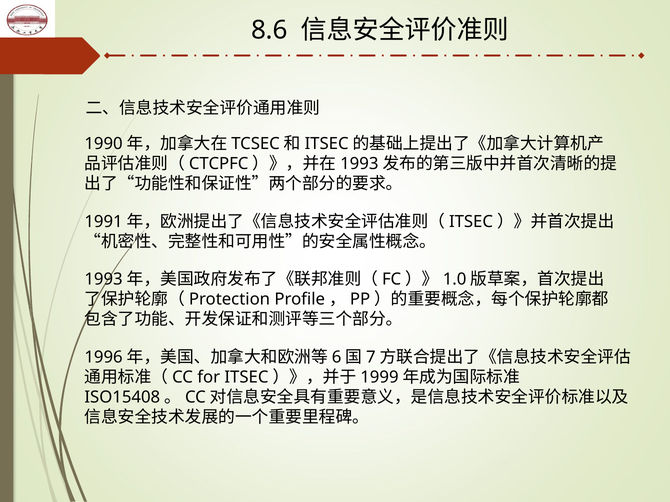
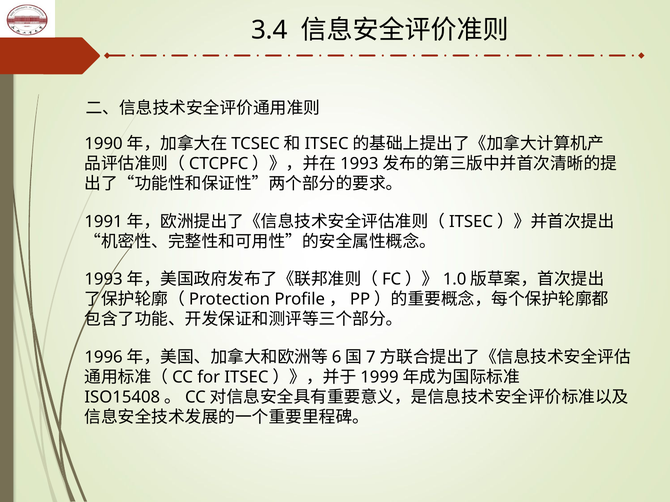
8.6: 8.6 -> 3.4 (269, 30)
